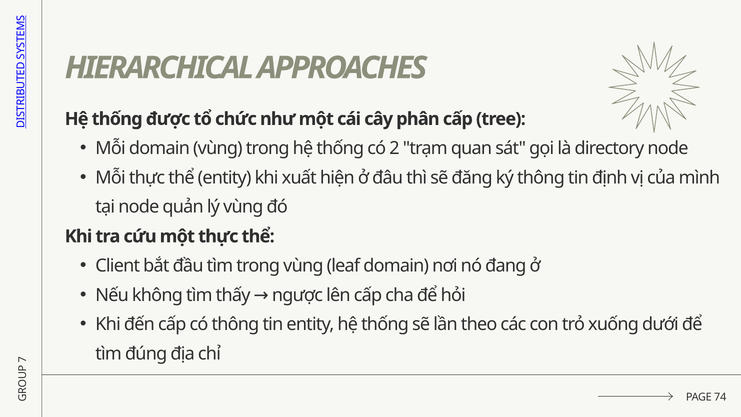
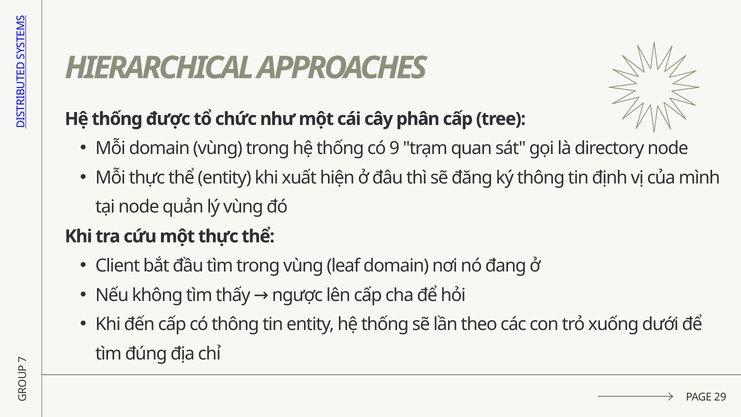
2: 2 -> 9 (394, 148)
74: 74 -> 29 (720, 397)
